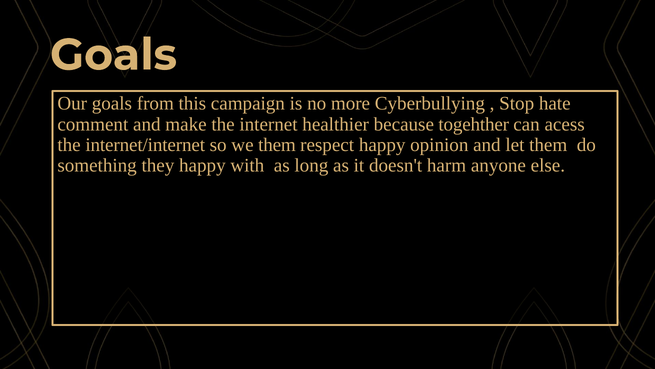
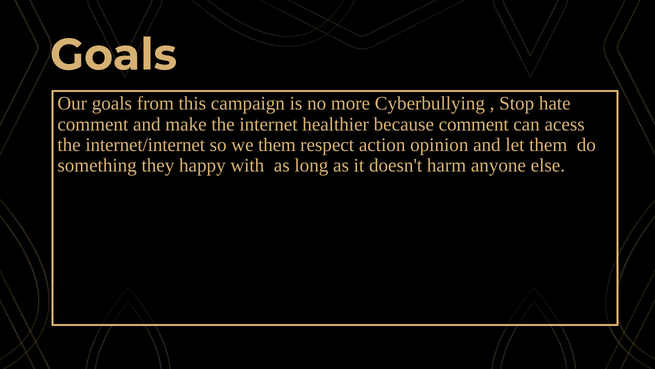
because togehther: togehther -> comment (474, 124)
respect happy: happy -> action (382, 145)
